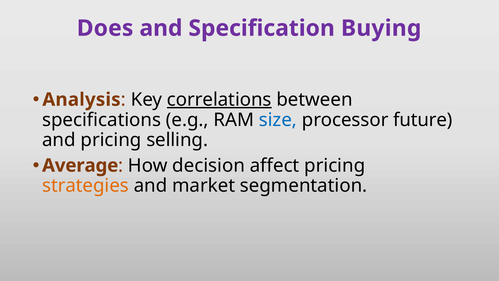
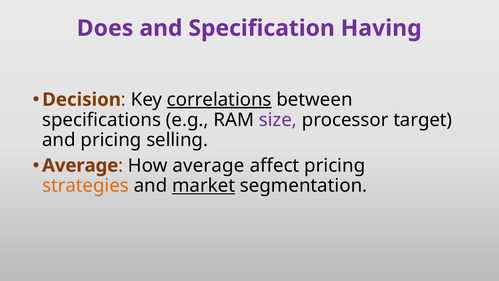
Buying: Buying -> Having (381, 28)
Analysis: Analysis -> Decision (82, 100)
size colour: blue -> purple (278, 120)
future: future -> target (423, 120)
How decision: decision -> average (209, 165)
market underline: none -> present (204, 186)
